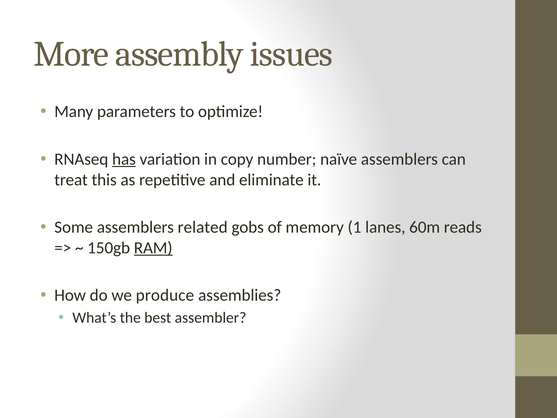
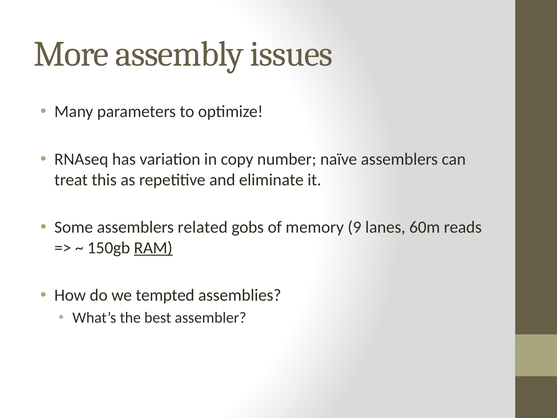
has underline: present -> none (124, 159)
1: 1 -> 9 (354, 227)
produce: produce -> tempted (165, 295)
